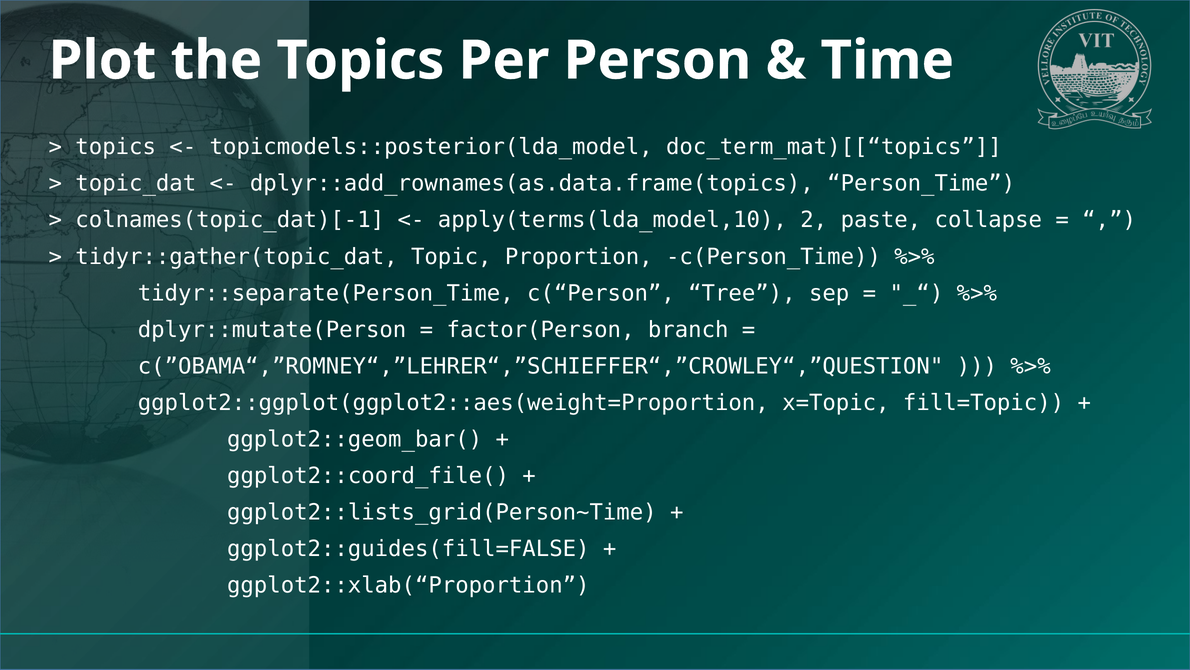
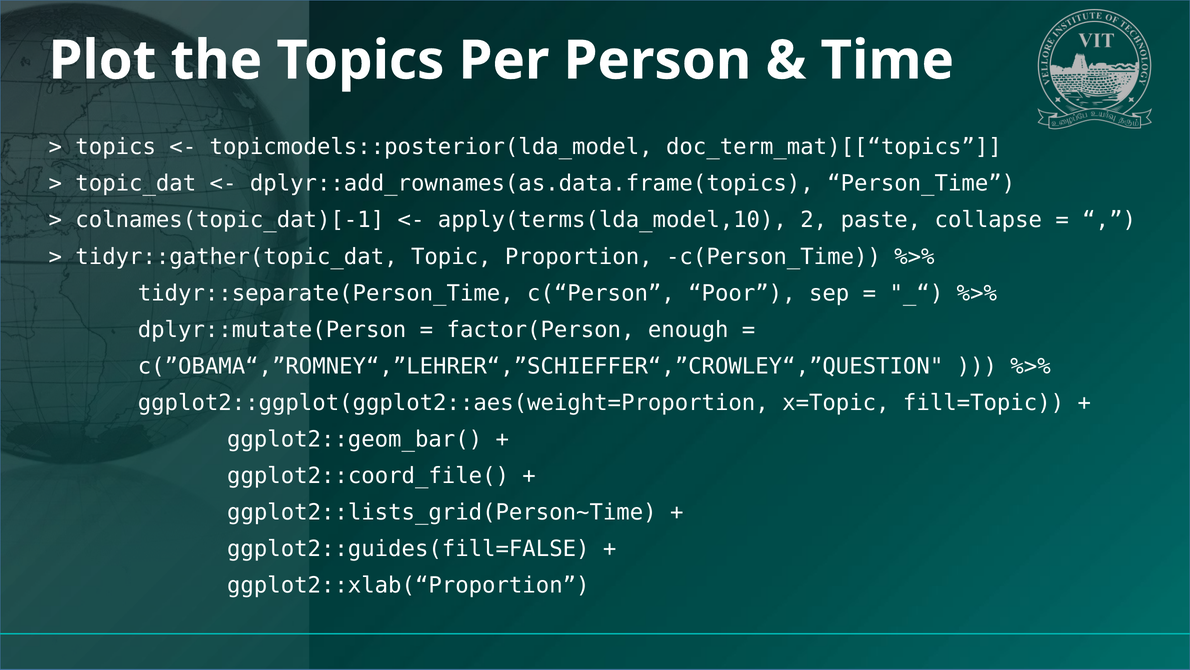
Tree: Tree -> Poor (742, 293)
branch: branch -> enough (688, 329)
